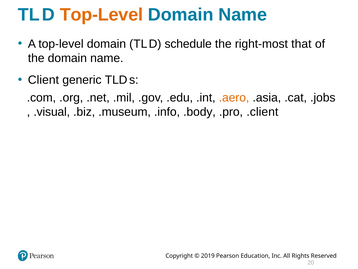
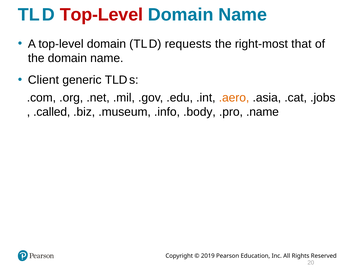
Top-Level colour: orange -> red (101, 15)
schedule: schedule -> requests (188, 44)
.visual: .visual -> .called (52, 112)
.client: .client -> .name (263, 112)
